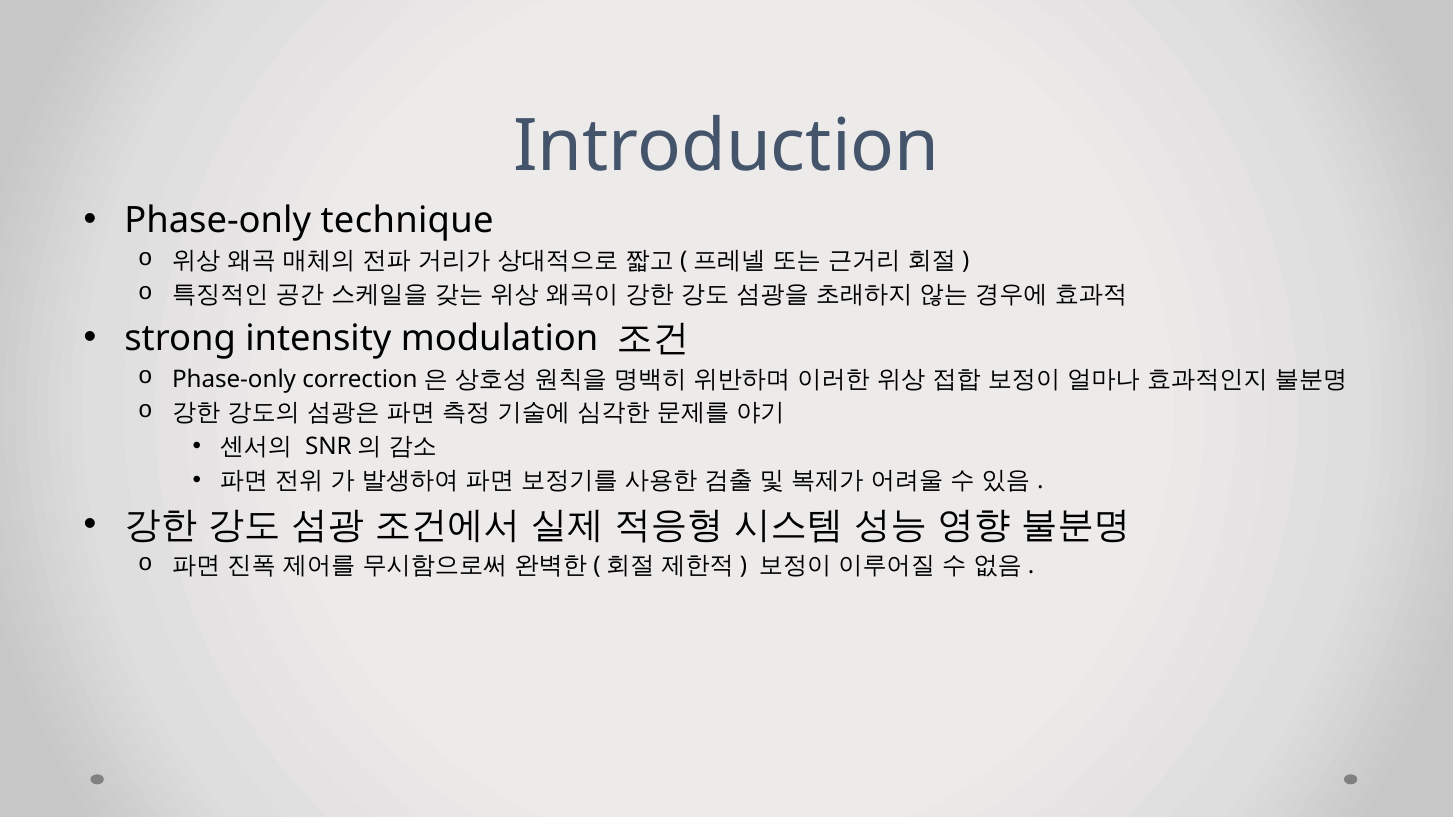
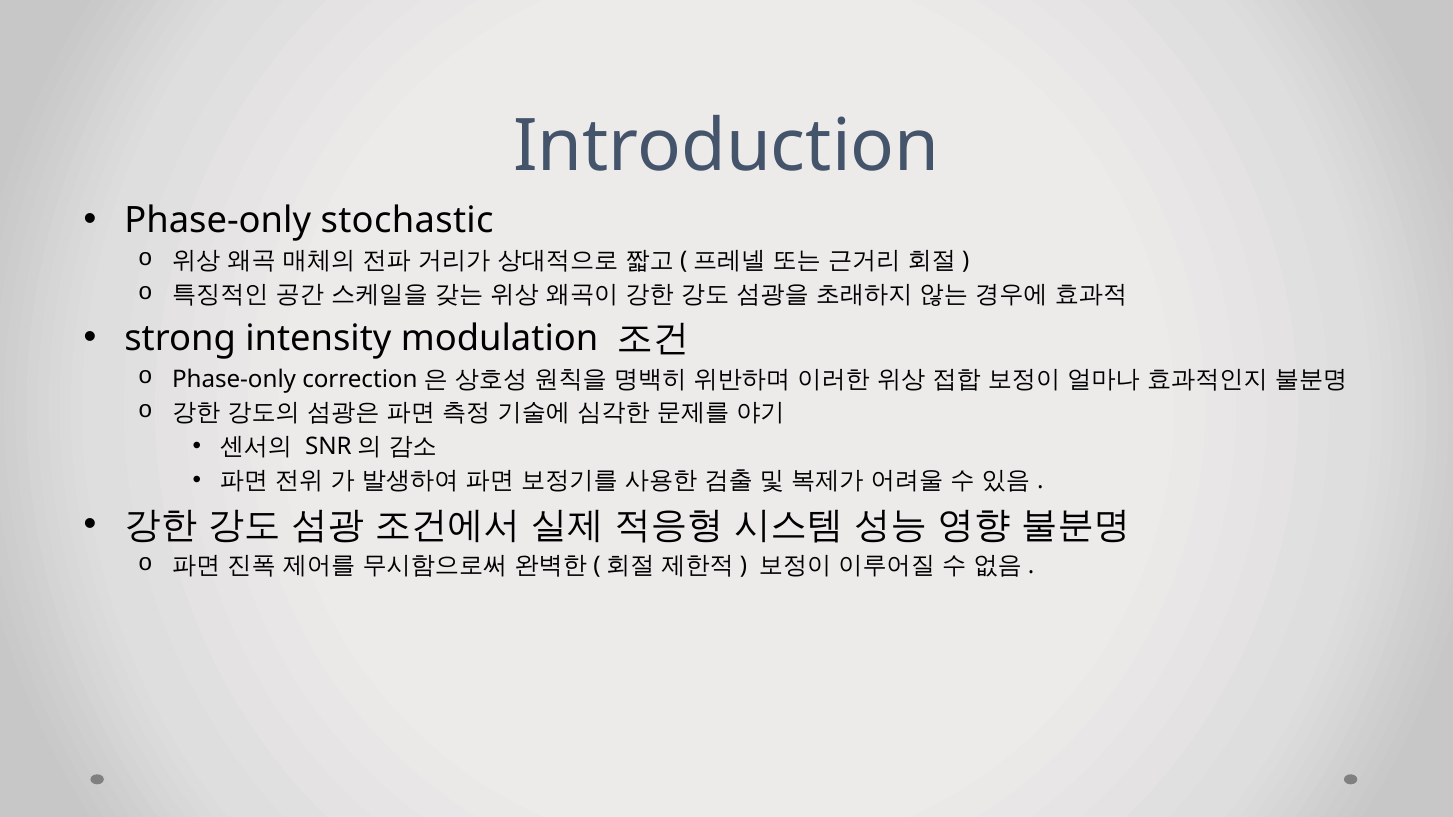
technique: technique -> stochastic (407, 220)
